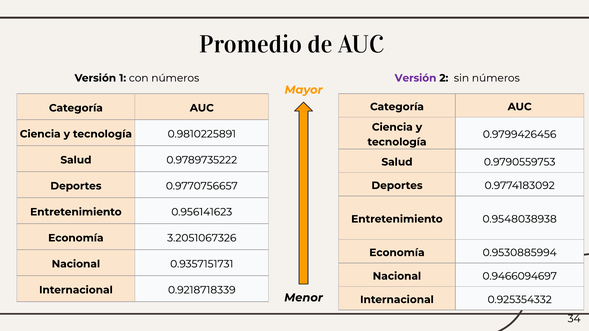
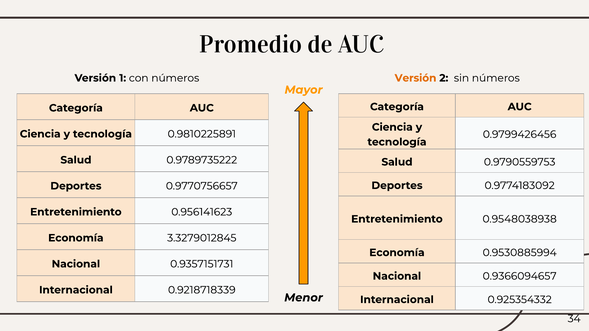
Versión colour: purple -> orange (416, 78)
3.2051067326: 3.2051067326 -> 3.3279012845 (202, 238)
0.9466094697: 0.9466094697 -> 0.9366094657 (520, 276)
